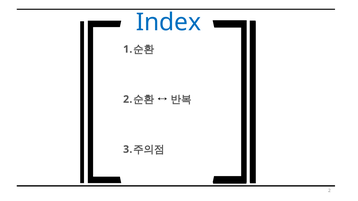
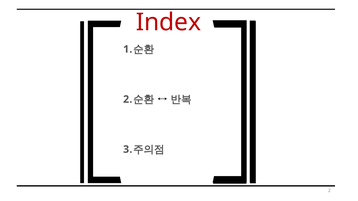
Index colour: blue -> red (168, 22)
